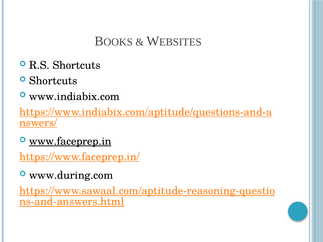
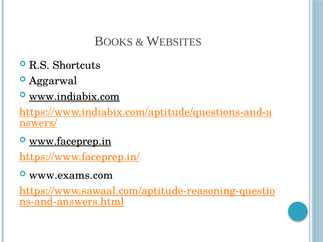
Shortcuts: Shortcuts -> Aggarwal (53, 81)
www.indiabix.com underline: none -> present (74, 97)
www.during.com: www.during.com -> www.exams.com (71, 175)
